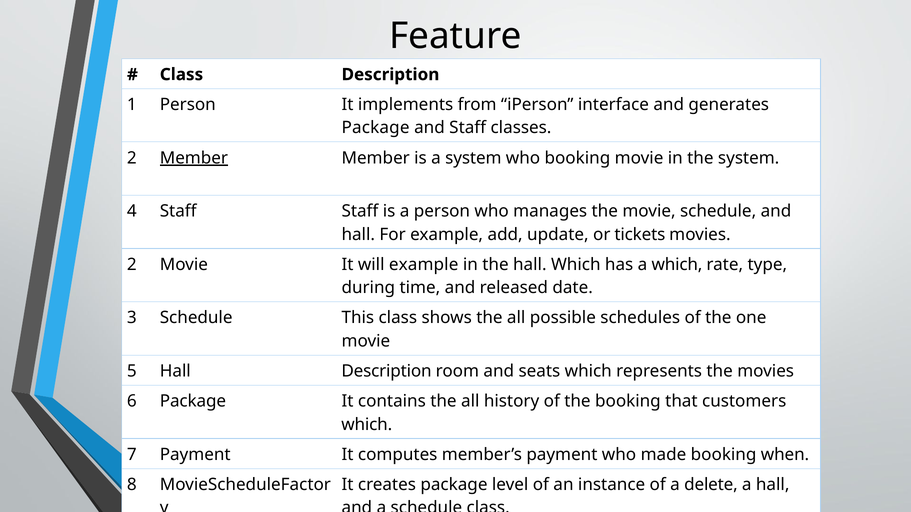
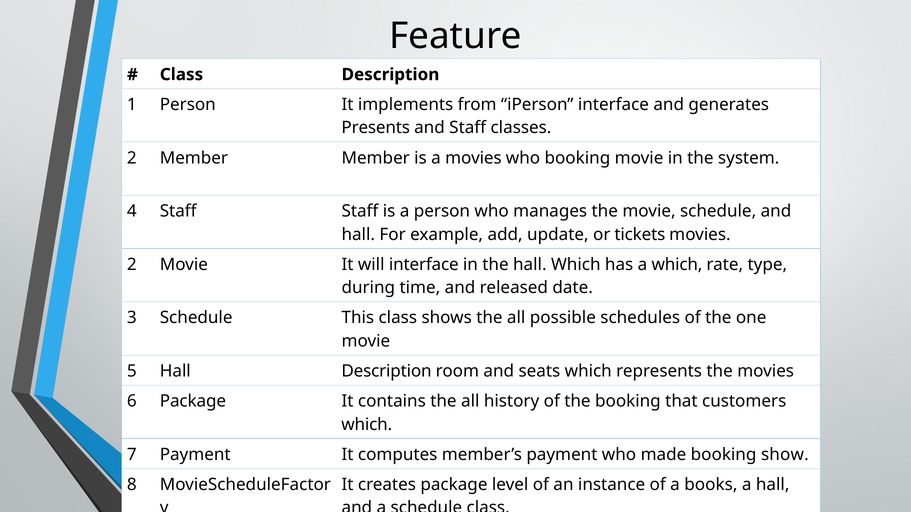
Package: Package -> Presents (376, 128)
Member underline: present -> none (194, 158)
a system: system -> movies (473, 158)
will example: example -> interface (424, 265)
when: when -> show (785, 455)
delete: delete -> books (711, 485)
